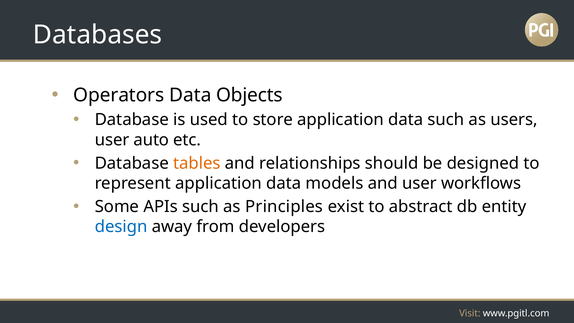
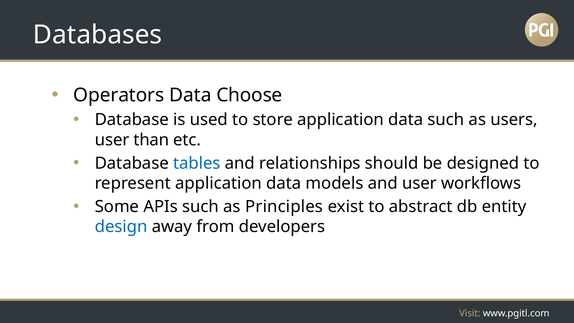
Objects: Objects -> Choose (249, 95)
auto: auto -> than (151, 140)
tables colour: orange -> blue (197, 163)
